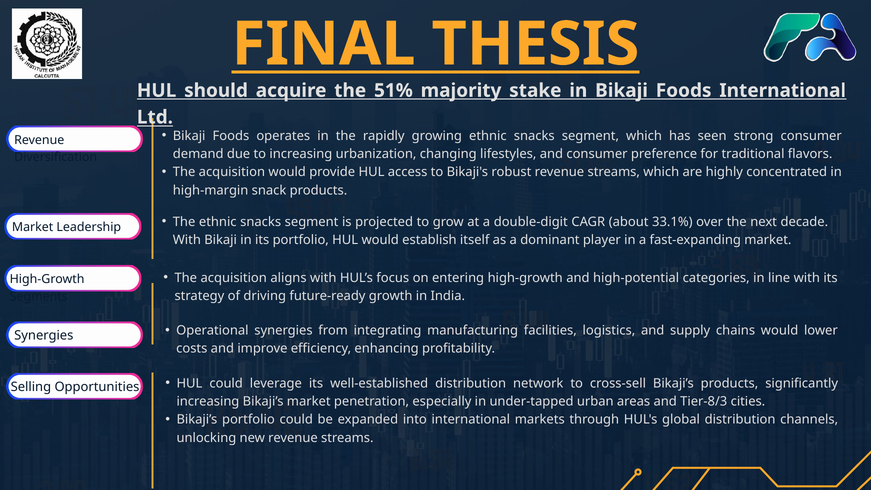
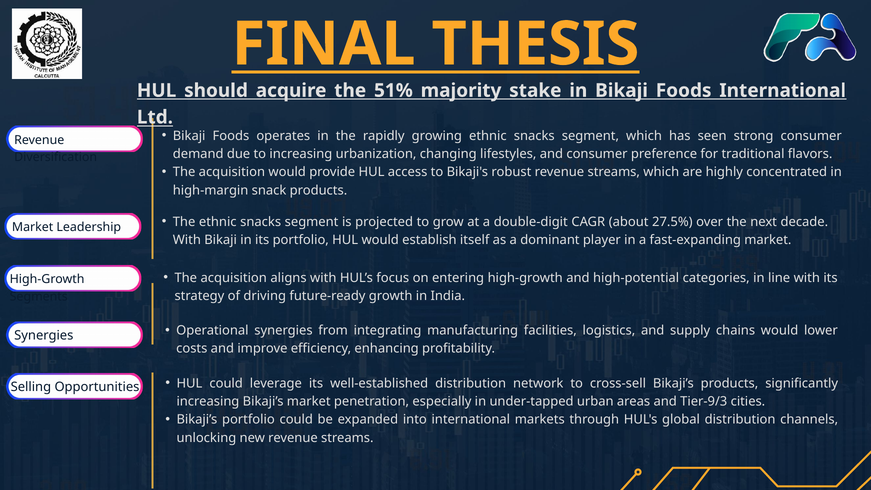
33.1%: 33.1% -> 27.5% (672, 222)
Tier-8/3: Tier-8/3 -> Tier-9/3 (704, 401)
